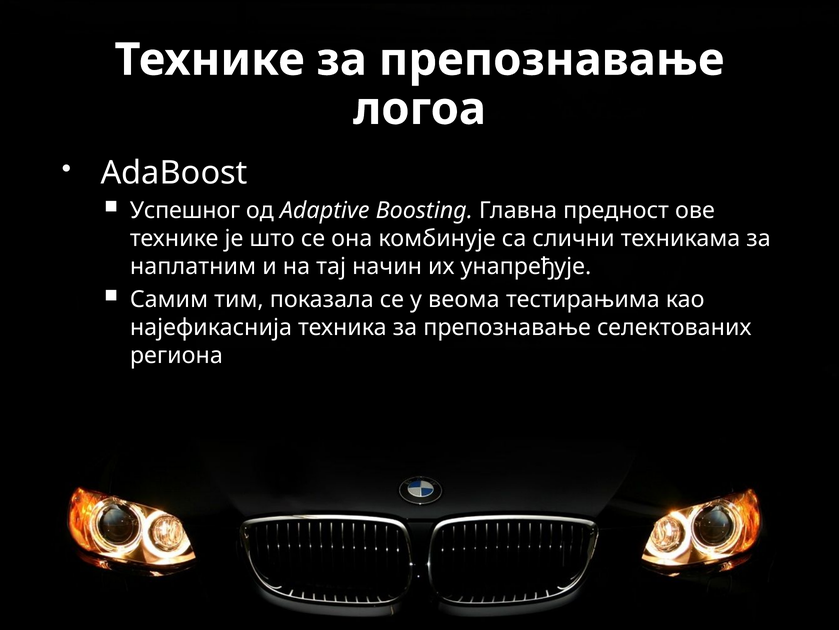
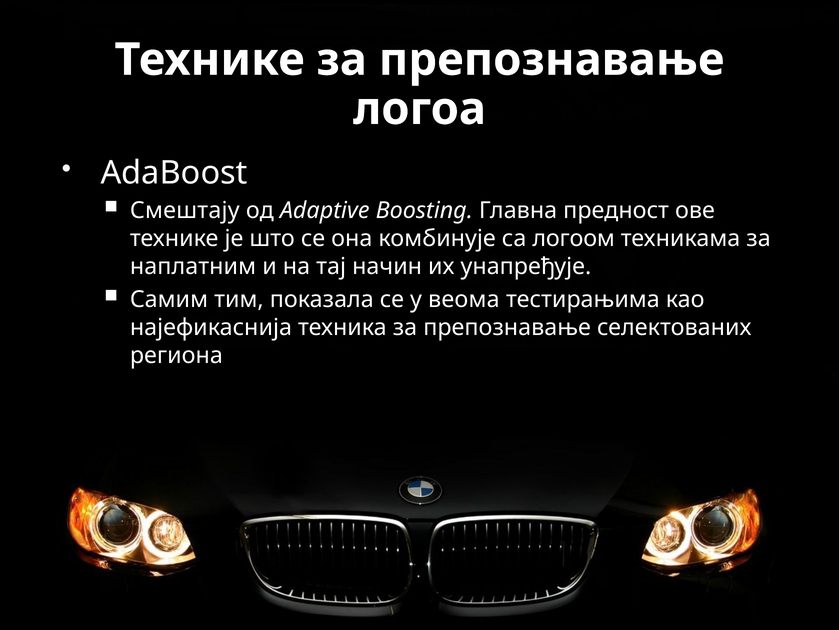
Успешног: Успешног -> Смештају (185, 210)
слични: слични -> логоом (574, 238)
